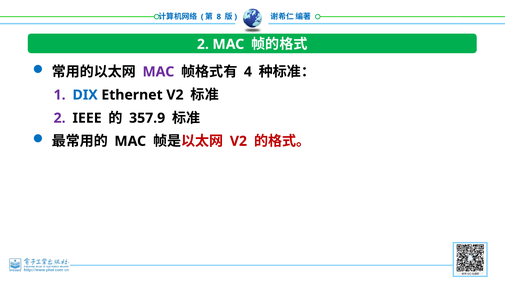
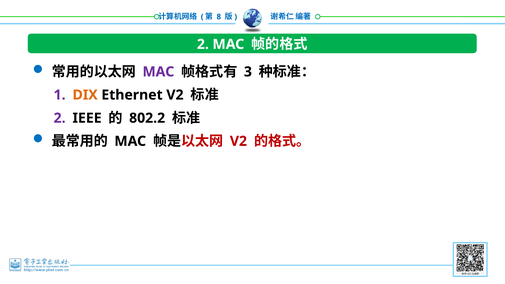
4: 4 -> 3 (248, 72)
DIX colour: blue -> orange (85, 95)
357.9: 357.9 -> 802.2 (147, 118)
